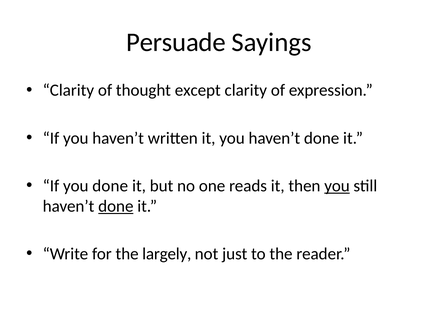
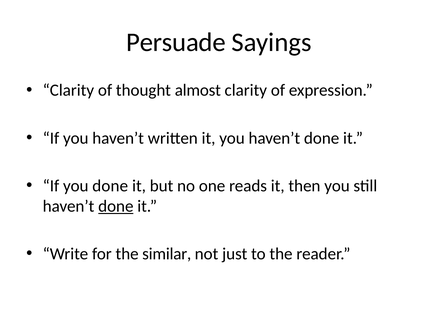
except: except -> almost (198, 90)
you underline: present -> none (337, 185)
largely: largely -> similar (167, 254)
